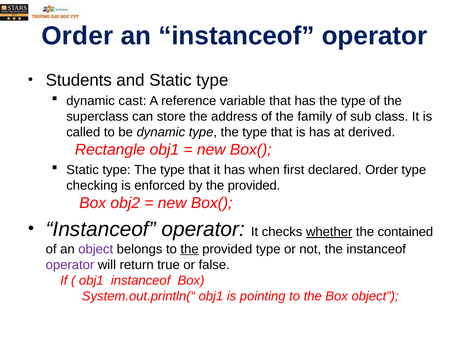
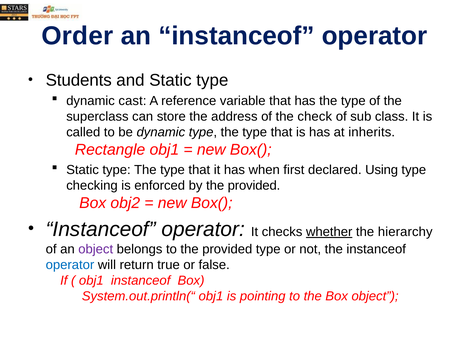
family: family -> check (315, 117)
derived: derived -> inherits (372, 132)
declared Order: Order -> Using (382, 170)
contained: contained -> hierarchy (405, 232)
the underline: present -> none (190, 249)
operator colour: purple -> blue (70, 265)
